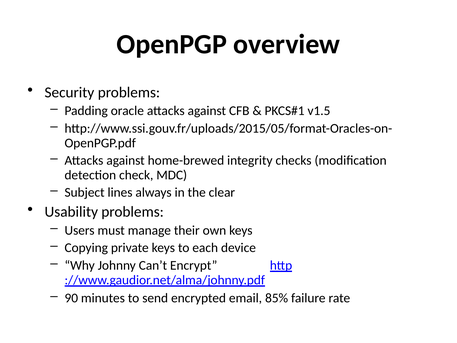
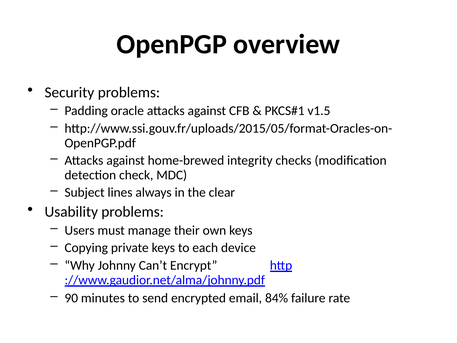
85%: 85% -> 84% (277, 298)
